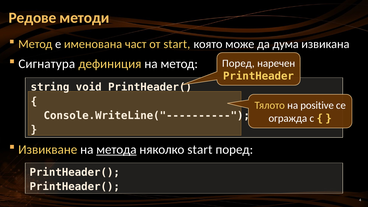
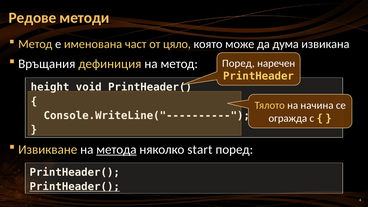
от start: start -> цяло (177, 44)
Сигнатура: Сигнатура -> Връщания (47, 64)
string: string -> height (50, 87)
positive: positive -> начина (317, 105)
PrintHeader( underline: none -> present (75, 187)
